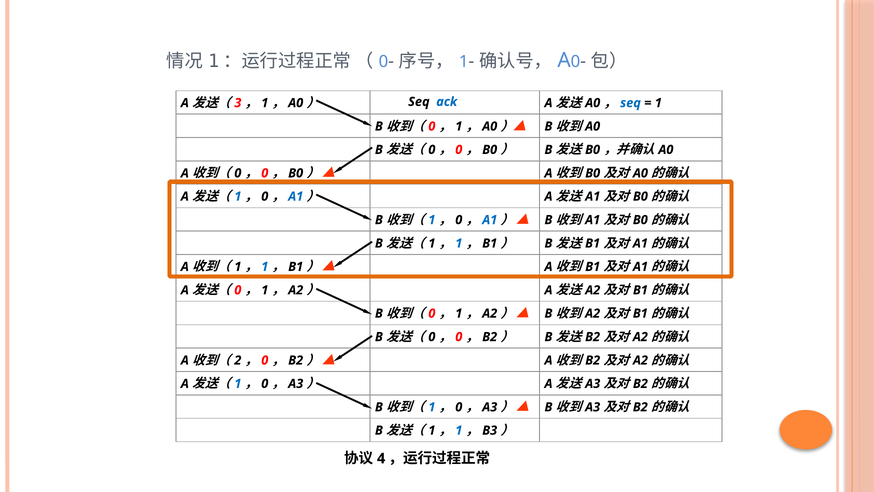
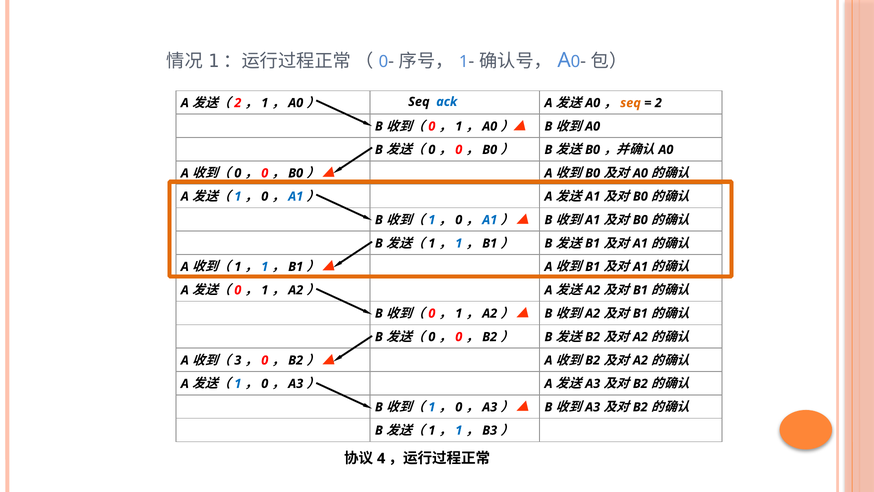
3: 3 -> 2 (238, 103)
seq colour: blue -> orange (630, 103)
1: 1 -> 2 (658, 103)
2: 2 -> 3 (238, 360)
